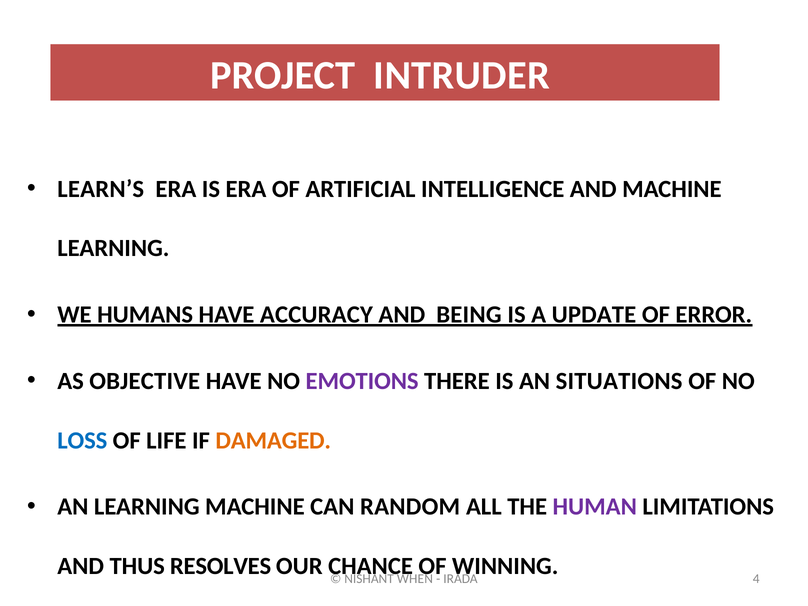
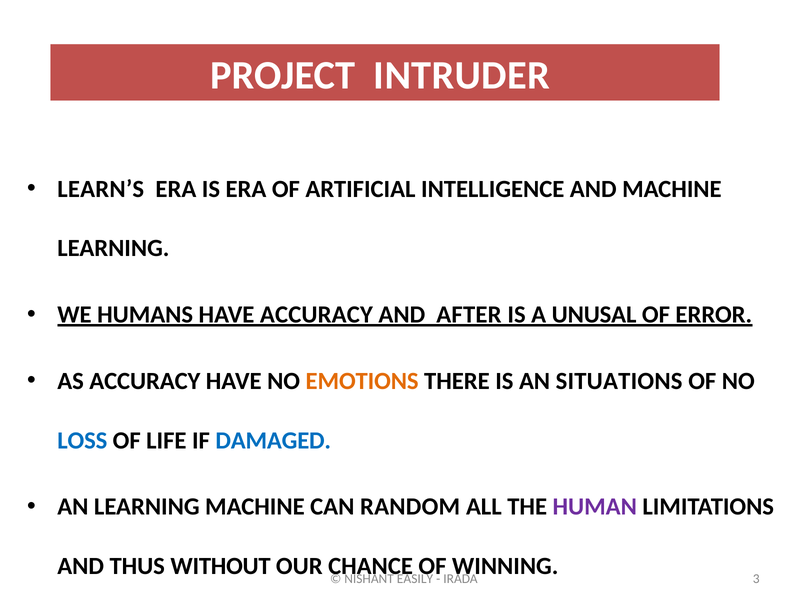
BEING: BEING -> AFTER (469, 315)
UPDATE: UPDATE -> UNUSAL (594, 315)
AS OBJECTIVE: OBJECTIVE -> ACCURACY (145, 381)
EMOTIONS colour: purple -> orange (362, 381)
DAMAGED colour: orange -> blue (273, 440)
RESOLVES: RESOLVES -> WITHOUT (221, 566)
WHEN: WHEN -> EASILY (415, 579)
4: 4 -> 3 (756, 579)
